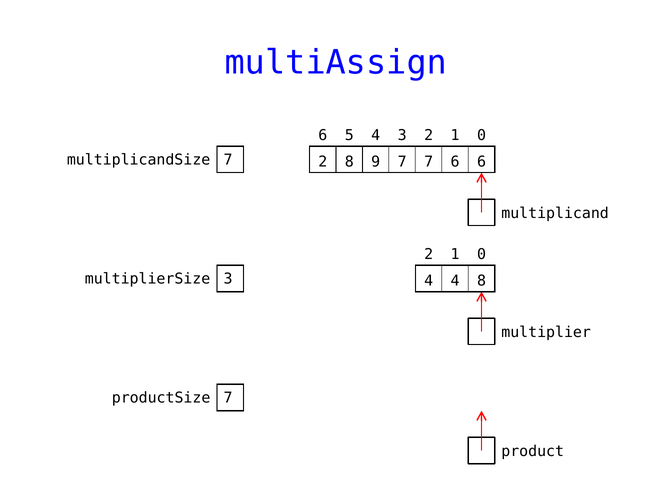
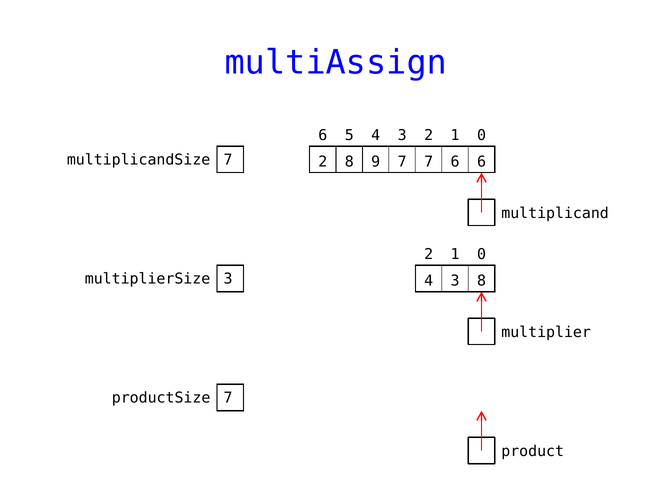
4: 4 -> 3 (455, 281)
